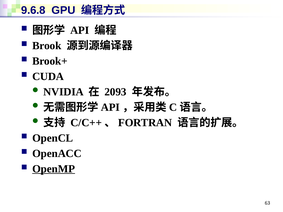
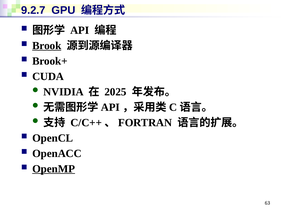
9.6.8: 9.6.8 -> 9.2.7 (33, 10)
Brook underline: none -> present (47, 46)
2093: 2093 -> 2025 (115, 92)
